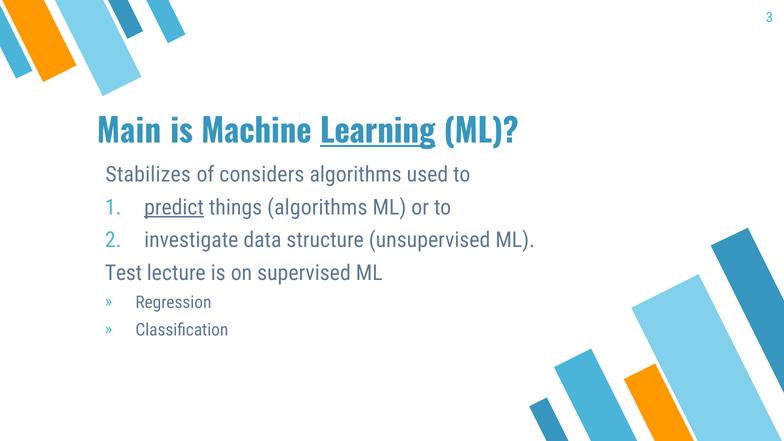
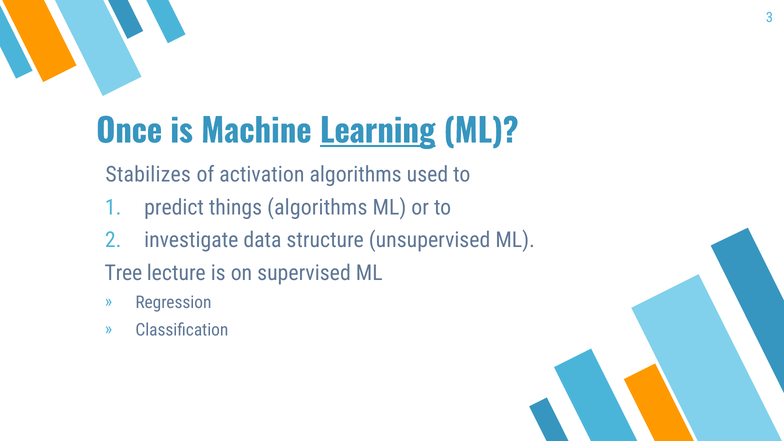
Main: Main -> Once (129, 132)
considers: considers -> activation (262, 175)
predict underline: present -> none (174, 207)
Test: Test -> Tree (123, 273)
